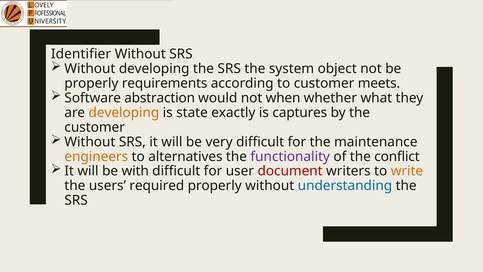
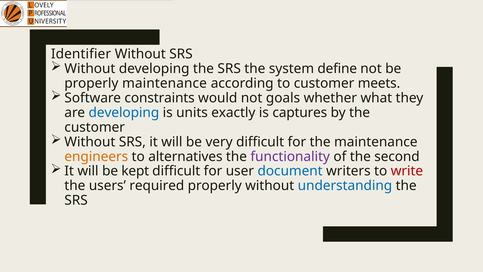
object: object -> define (337, 69)
properly requirements: requirements -> maintenance (164, 83)
abstraction: abstraction -> constraints (160, 98)
when: when -> goals (283, 98)
developing colour: orange -> blue (124, 113)
state: state -> units (192, 113)
conflict: conflict -> second (397, 156)
with: with -> kept (135, 171)
document colour: red -> blue (290, 171)
write colour: orange -> red (407, 171)
